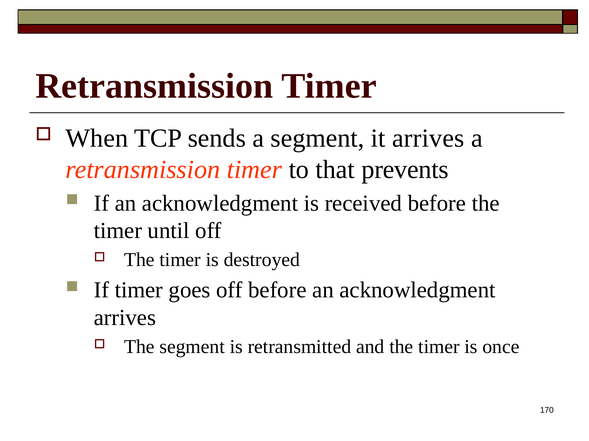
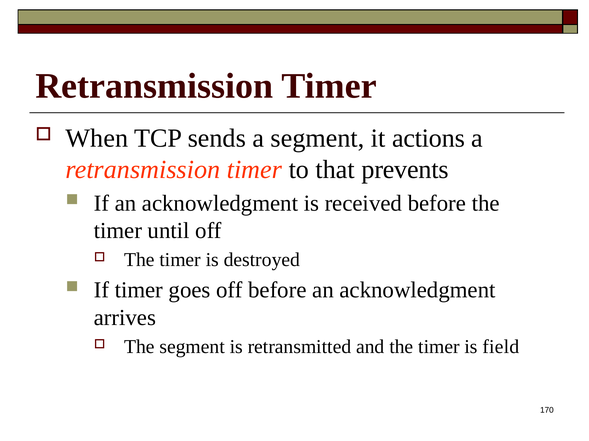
it arrives: arrives -> actions (428, 138)
once: once -> field (501, 347)
